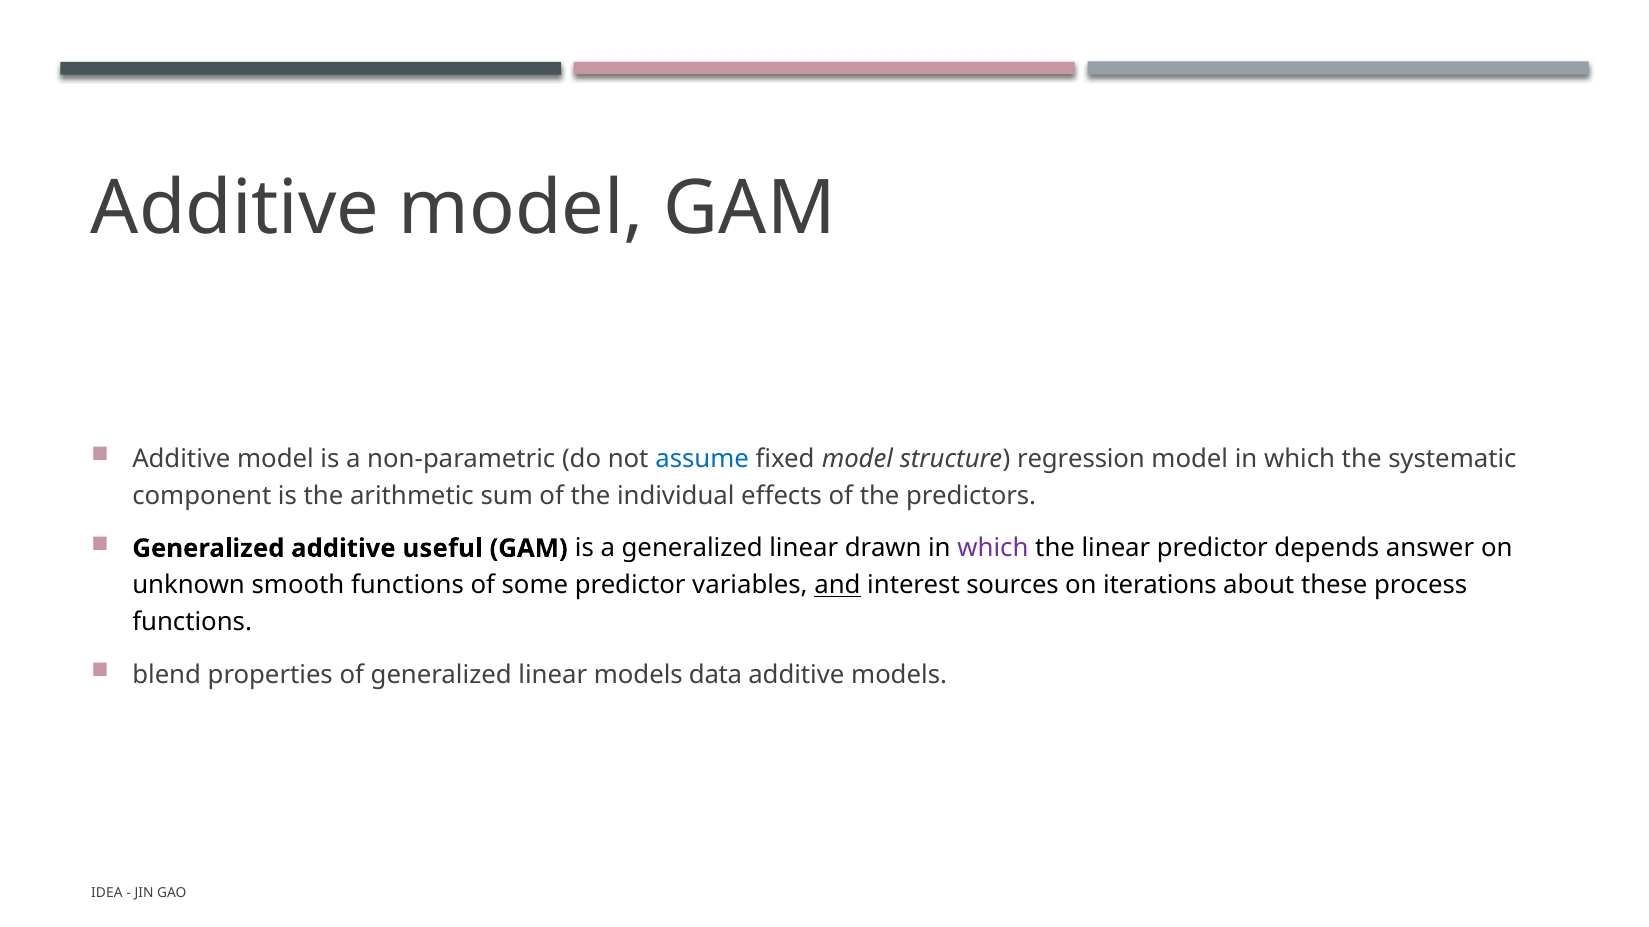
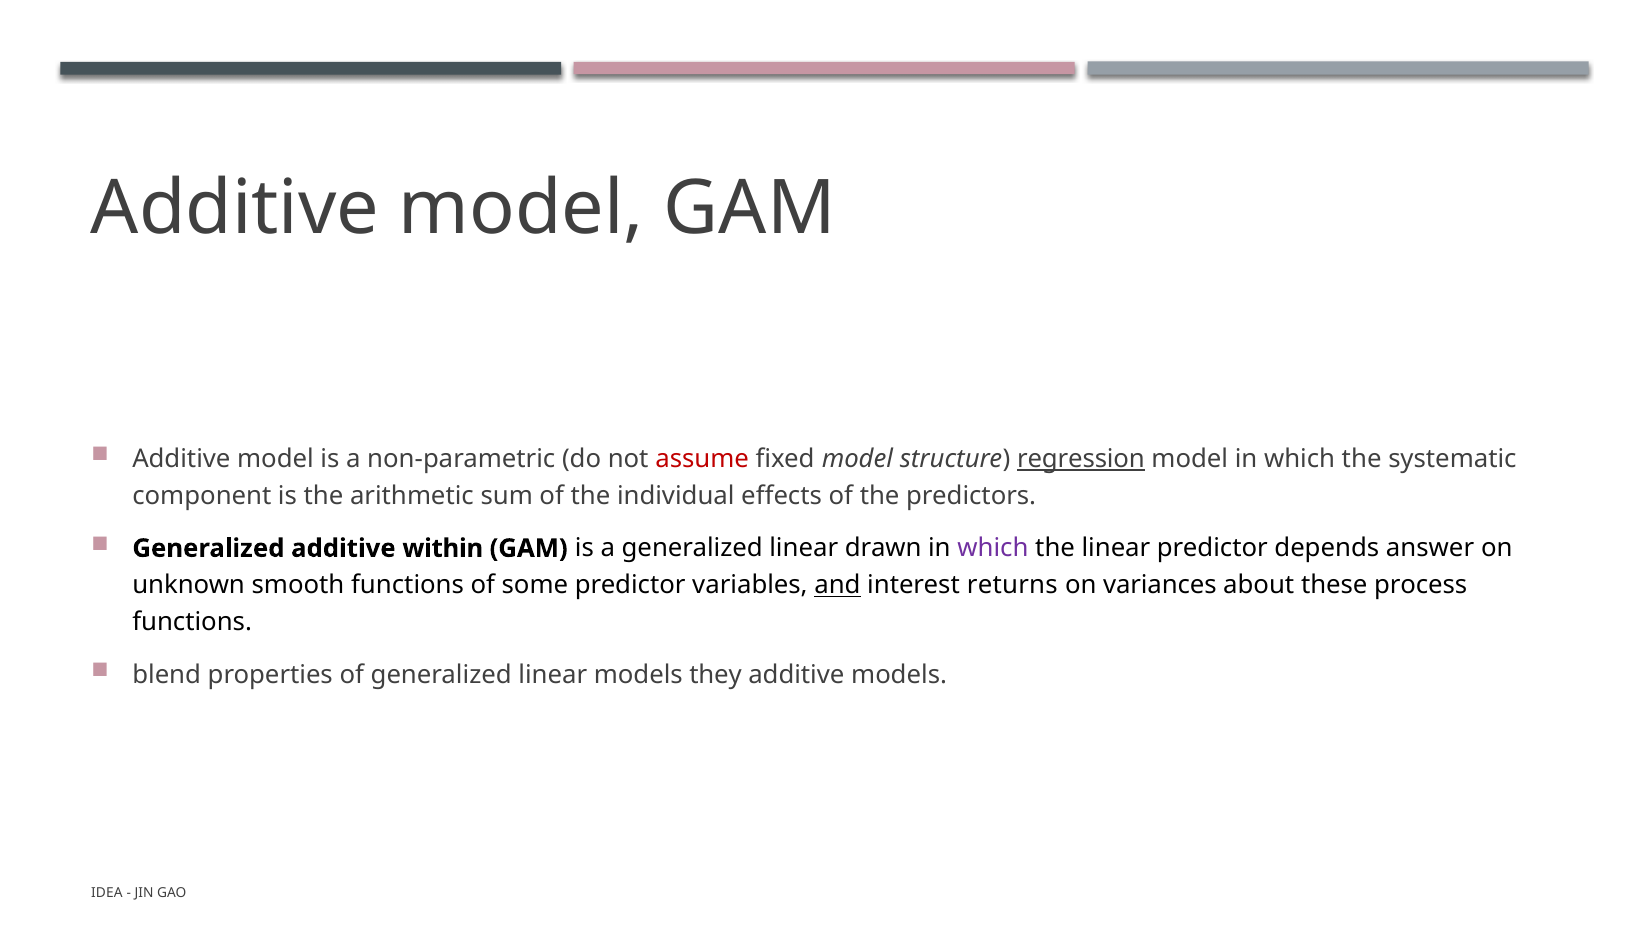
assume colour: blue -> red (702, 459)
regression underline: none -> present (1081, 459)
useful: useful -> within (443, 549)
sources: sources -> returns (1012, 586)
iterations: iterations -> variances (1160, 586)
data: data -> they (716, 675)
